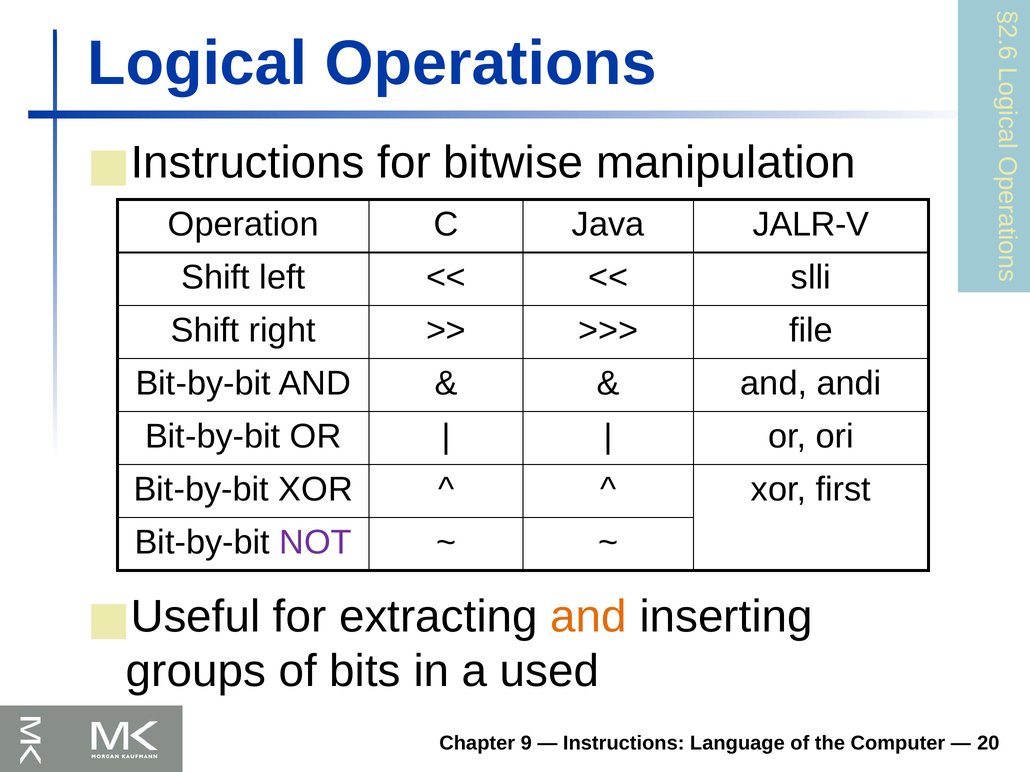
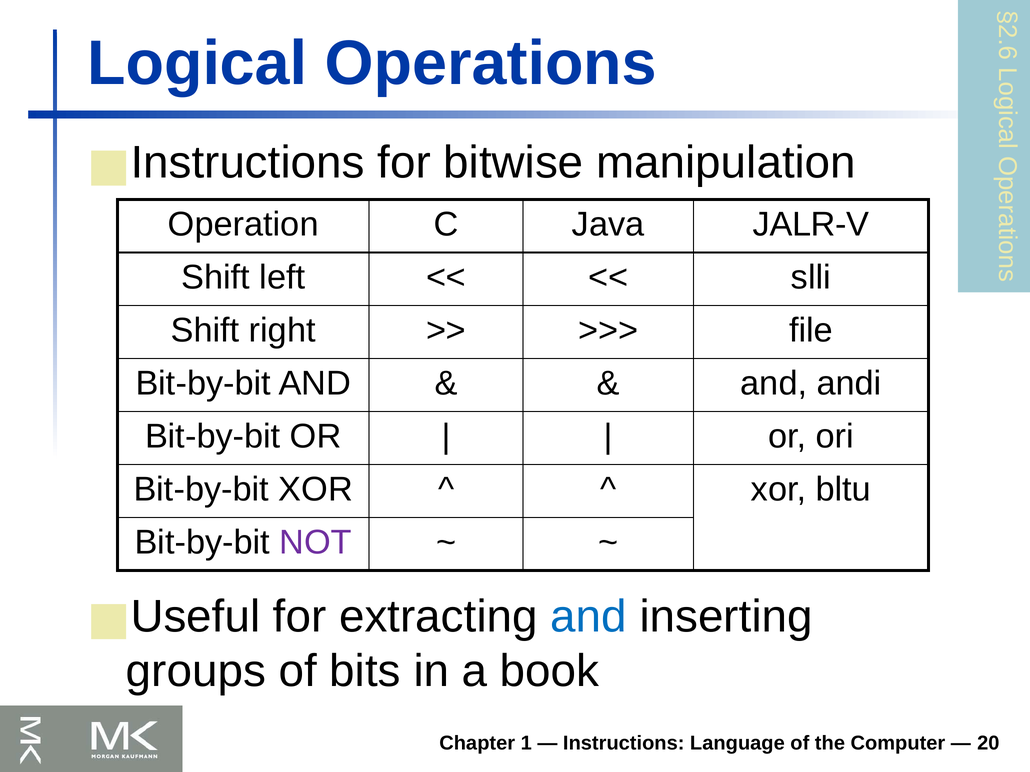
first: first -> bltu (843, 490)
and colour: orange -> blue (589, 617)
used: used -> book (550, 672)
9: 9 -> 1 (526, 744)
